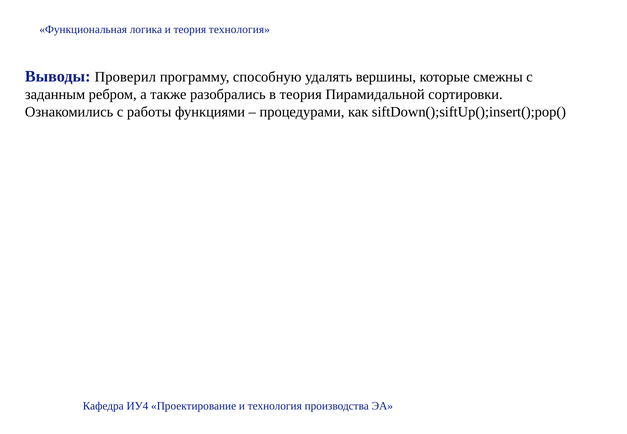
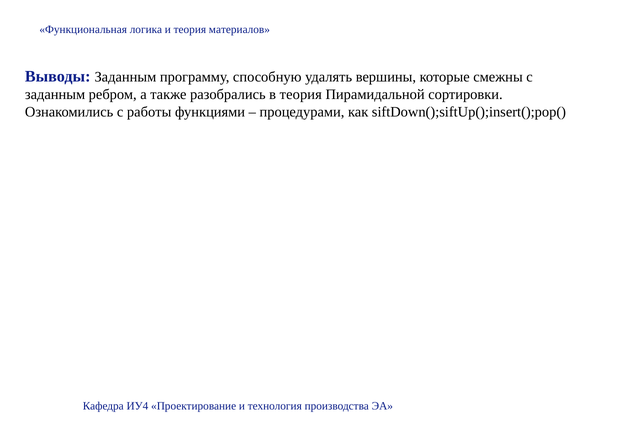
теория технология: технология -> материалов (239, 30)
Выводы Проверил: Проверил -> Заданным (125, 77)
